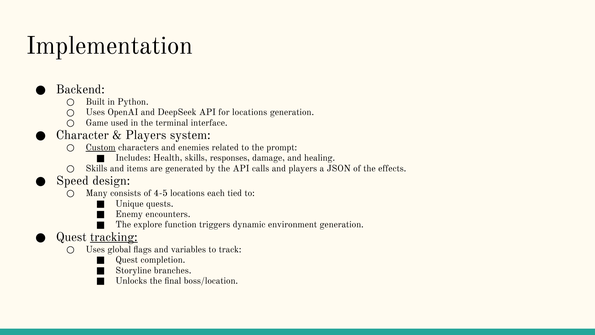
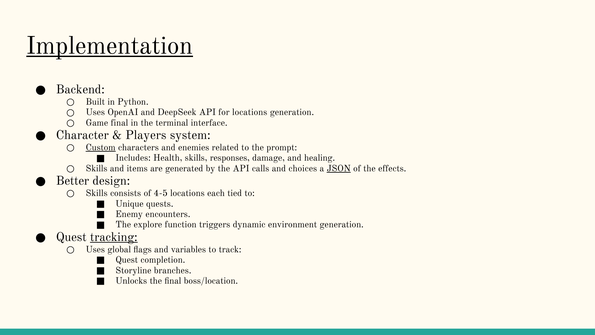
Implementation underline: none -> present (110, 46)
Game used: used -> final (119, 123)
and players: players -> choices (303, 168)
JSON underline: none -> present (339, 168)
Speed: Speed -> Better (73, 181)
Many: Many -> Skills (97, 193)
